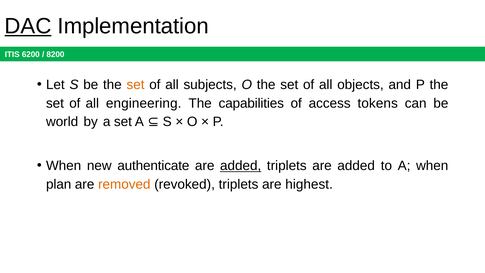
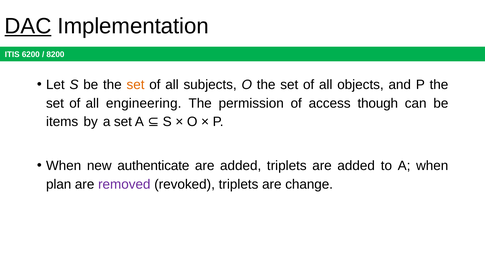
capabilities: capabilities -> permission (251, 103)
tokens: tokens -> though (378, 103)
world: world -> items (62, 122)
added underline: present -> none (241, 166)
removed colour: orange -> purple (124, 184)
highest: highest -> change (309, 184)
